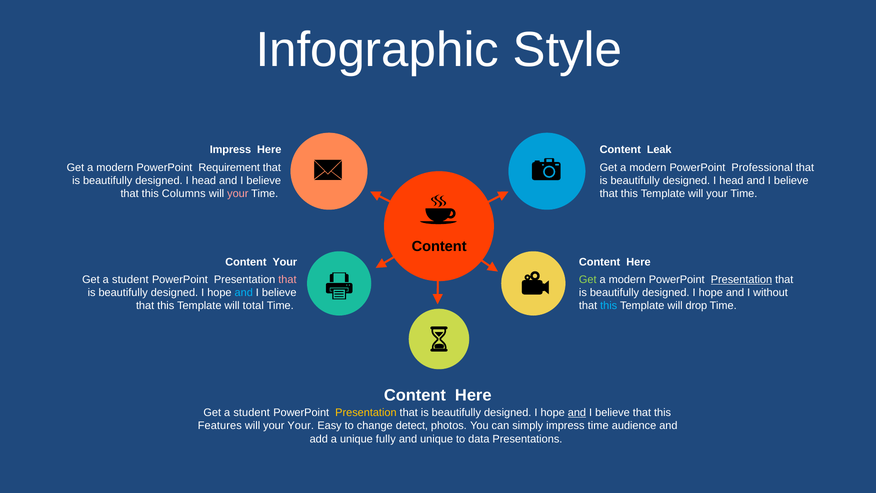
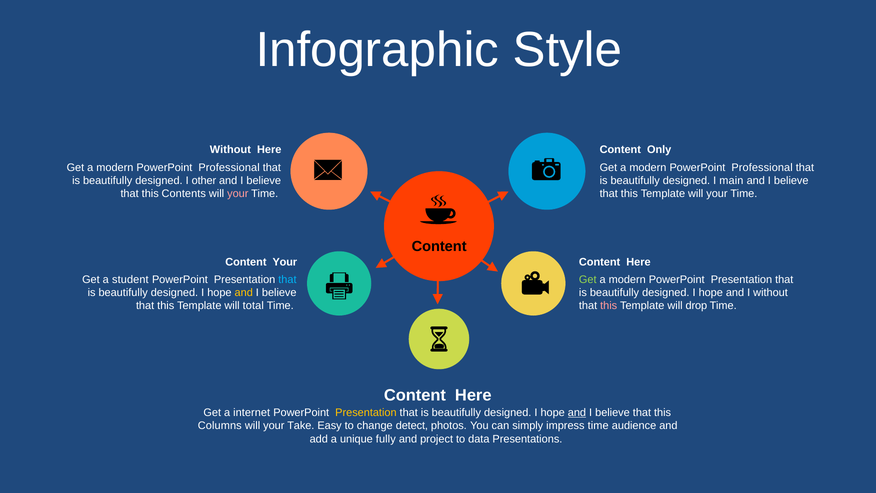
Impress: Impress -> Without (230, 150)
Leak: Leak -> Only (659, 150)
Requirement: Requirement -> Professional (229, 167)
head: head -> other (204, 180)
head: head -> main (731, 180)
Columns: Columns -> Contents (184, 194)
that colour: pink -> light blue (287, 279)
Presentation underline: present -> none (741, 279)
and colour: light blue -> yellow (244, 293)
this colour: light blue -> pink (609, 306)
student: student -> internet (252, 412)
Features: Features -> Columns (220, 426)
your Your: Your -> Take (301, 426)
and unique: unique -> project (437, 439)
